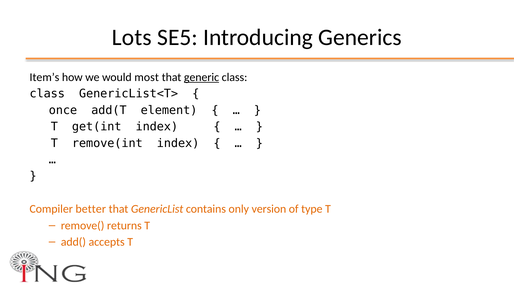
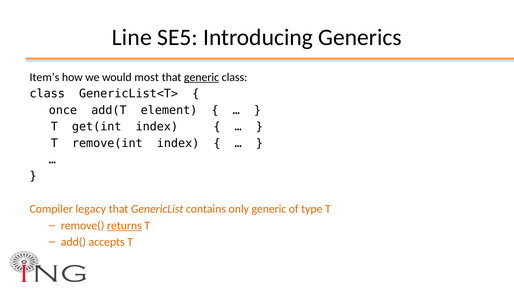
Lots: Lots -> Line (132, 37)
better: better -> legacy (91, 209)
only version: version -> generic (269, 209)
returns underline: none -> present (124, 226)
